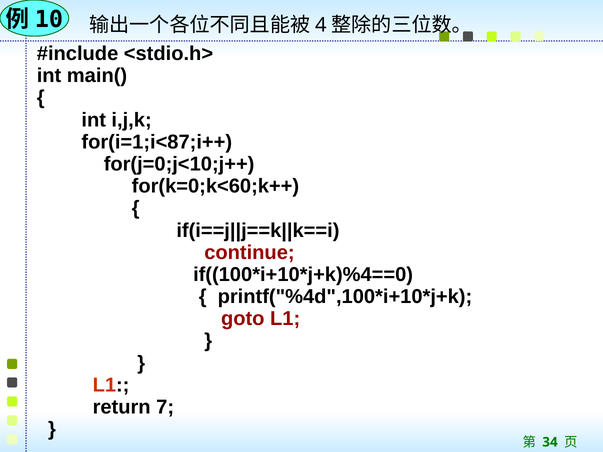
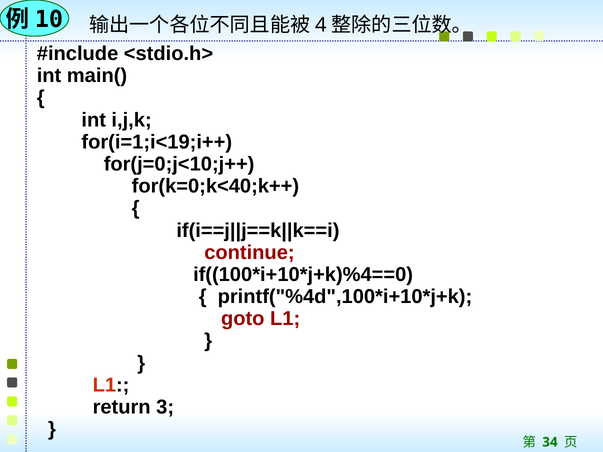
for(i=1;i<87;i++: for(i=1;i<87;i++ -> for(i=1;i<19;i++ (157, 142)
for(k=0;k<60;k++: for(k=0;k<60;k++ -> for(k=0;k<40;k++ (215, 186)
7: 7 -> 3 (165, 407)
